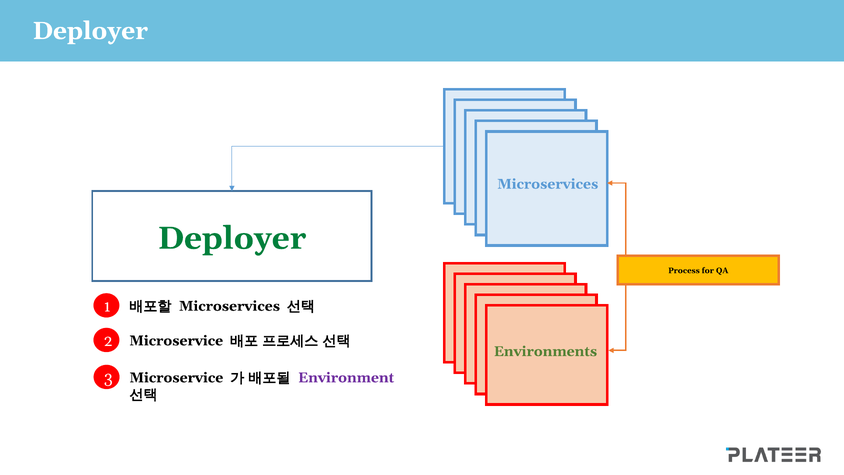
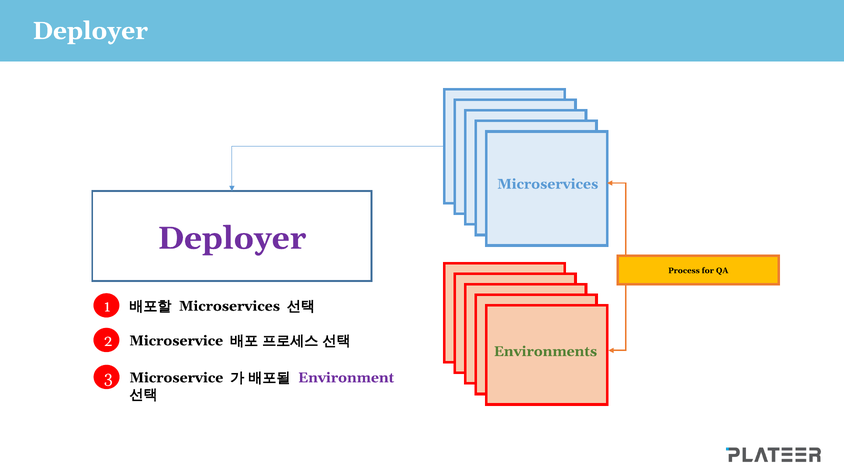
Deployer colour: green -> purple (232, 238)
